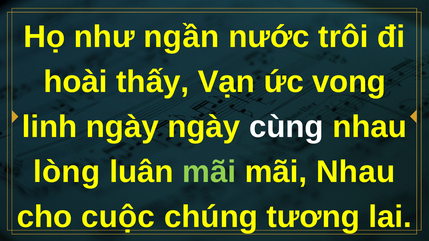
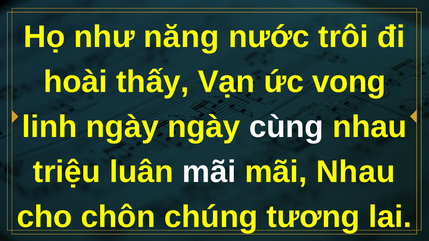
ngần: ngần -> năng (181, 37)
lòng: lòng -> triệu (67, 172)
mãi colour: light green -> white (209, 172)
cuộc: cuộc -> chôn (118, 217)
